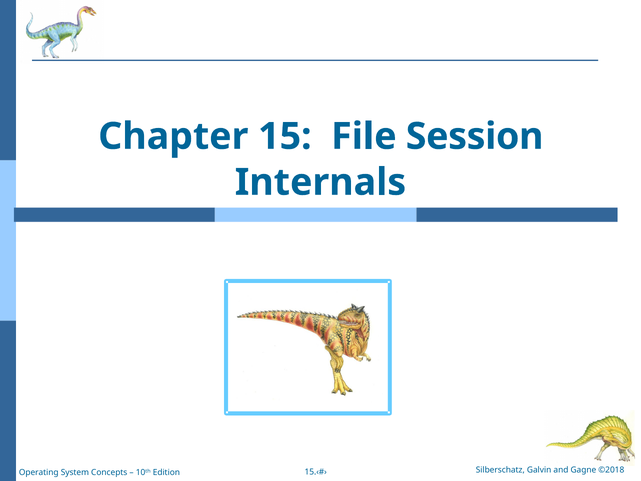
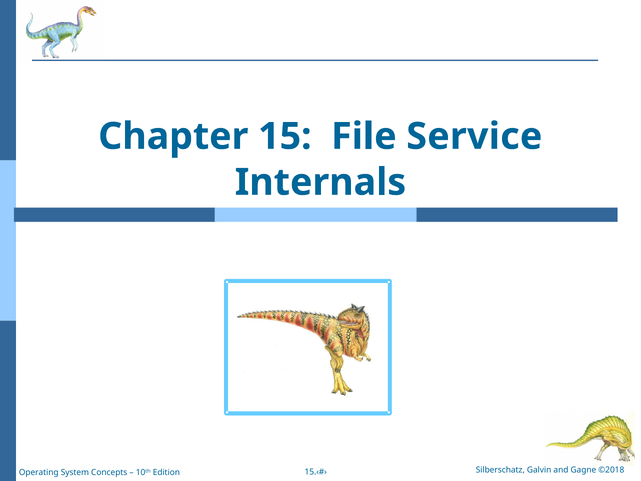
Session: Session -> Service (474, 136)
